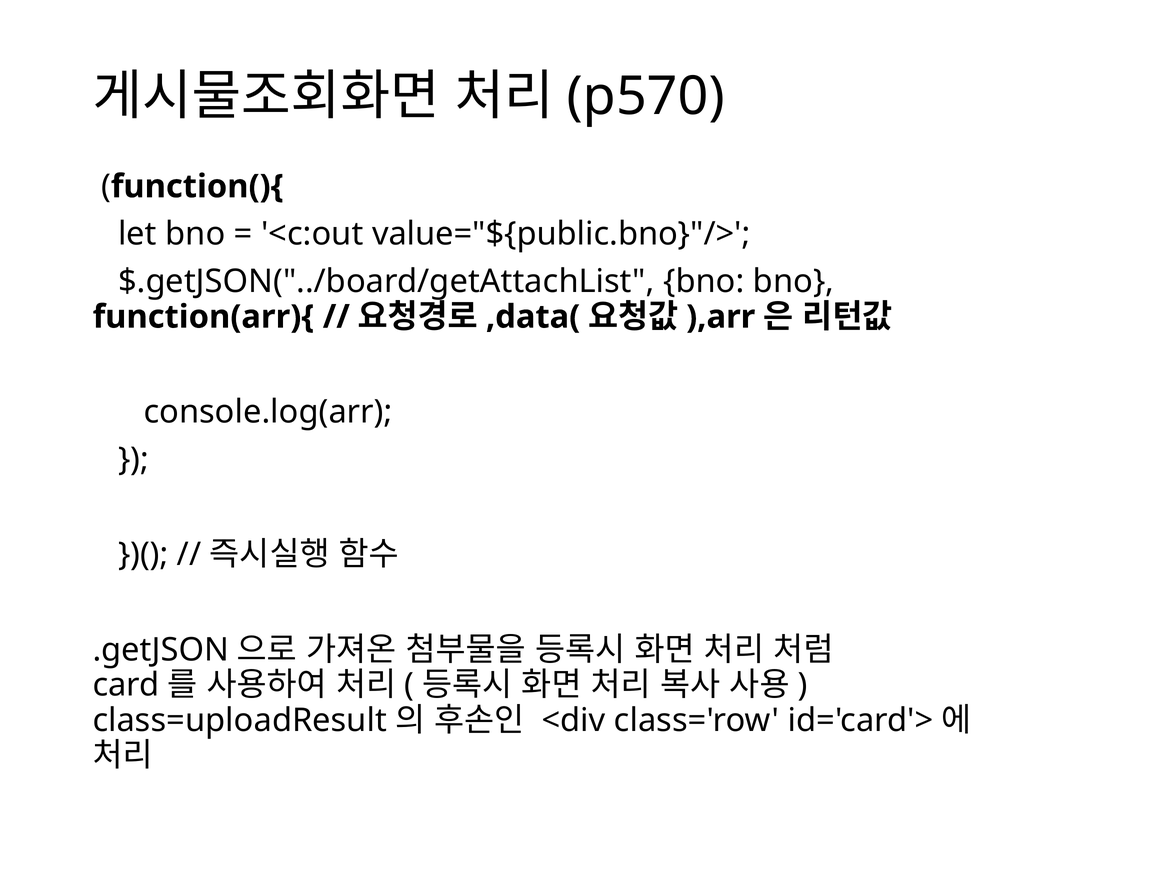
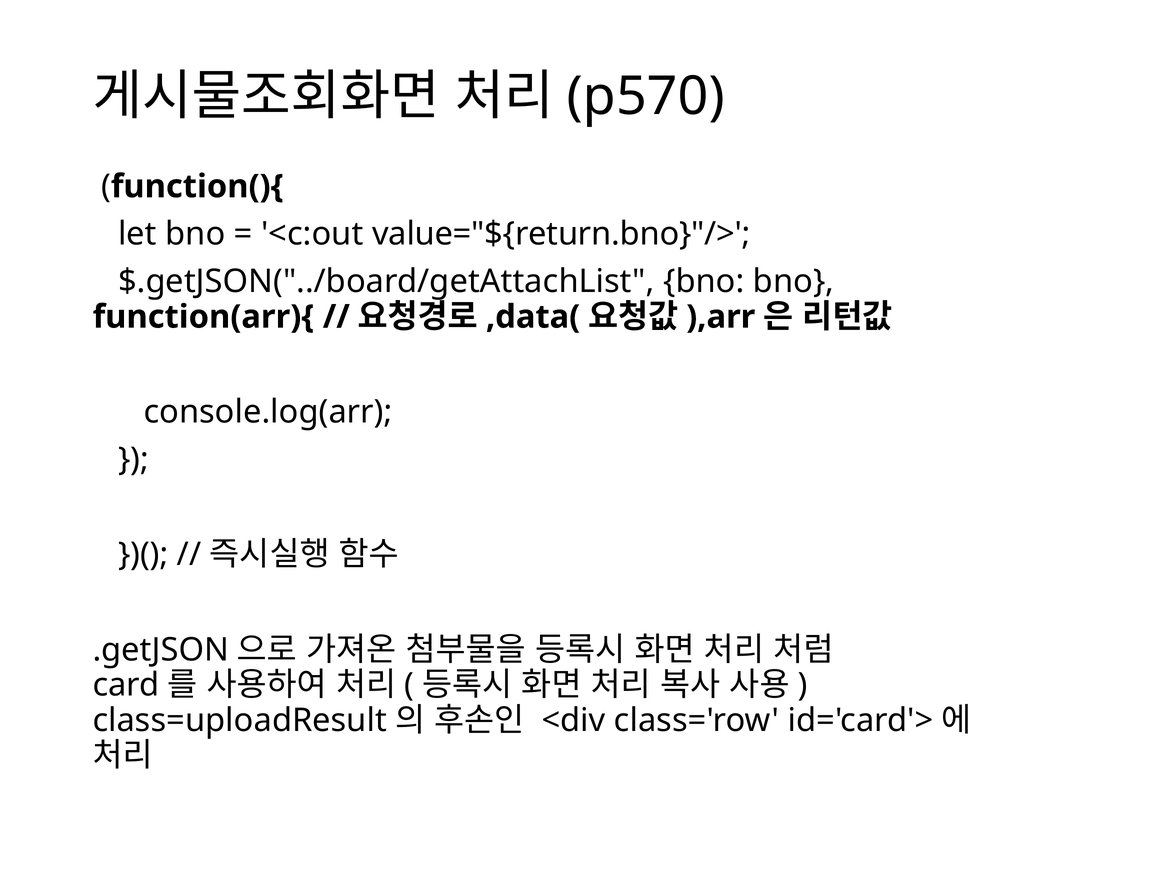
value="${public.bno}"/>: value="${public.bno}"/> -> value="${return.bno}"/> (561, 234)
